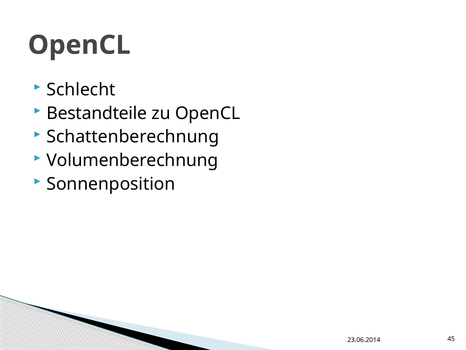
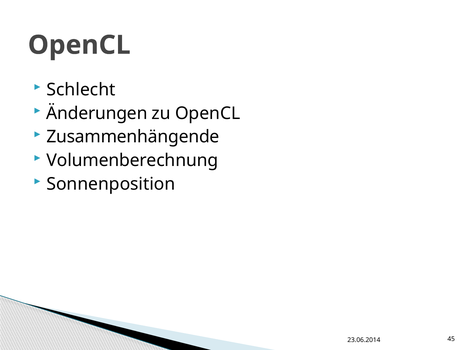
Bestandteile: Bestandteile -> Änderungen (97, 113)
Schattenberechnung: Schattenberechnung -> Zusammenhängende (133, 137)
